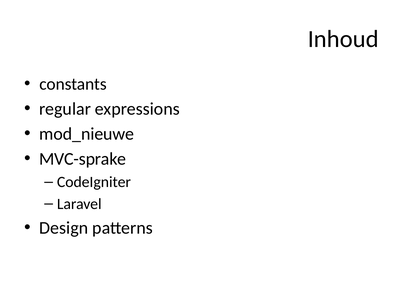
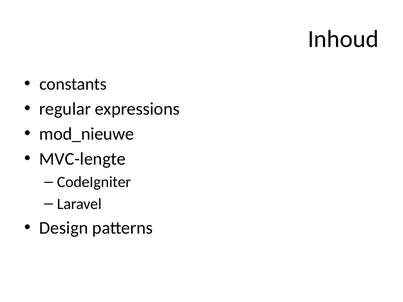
MVC-sprake: MVC-sprake -> MVC-lengte (83, 159)
